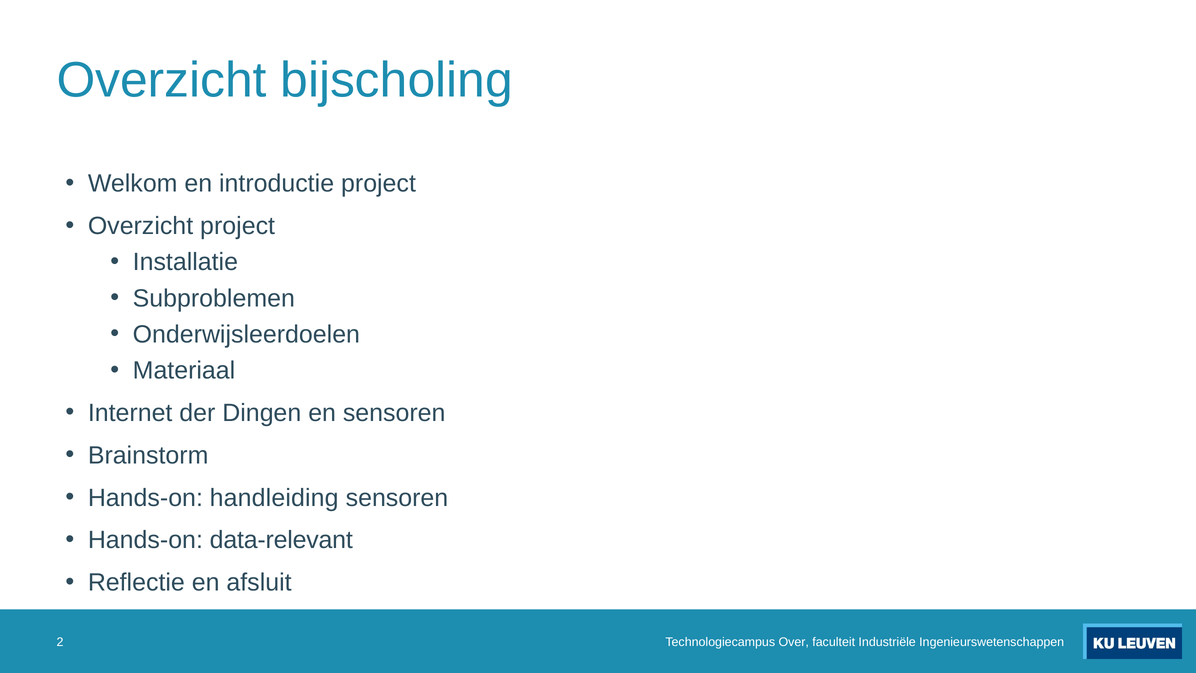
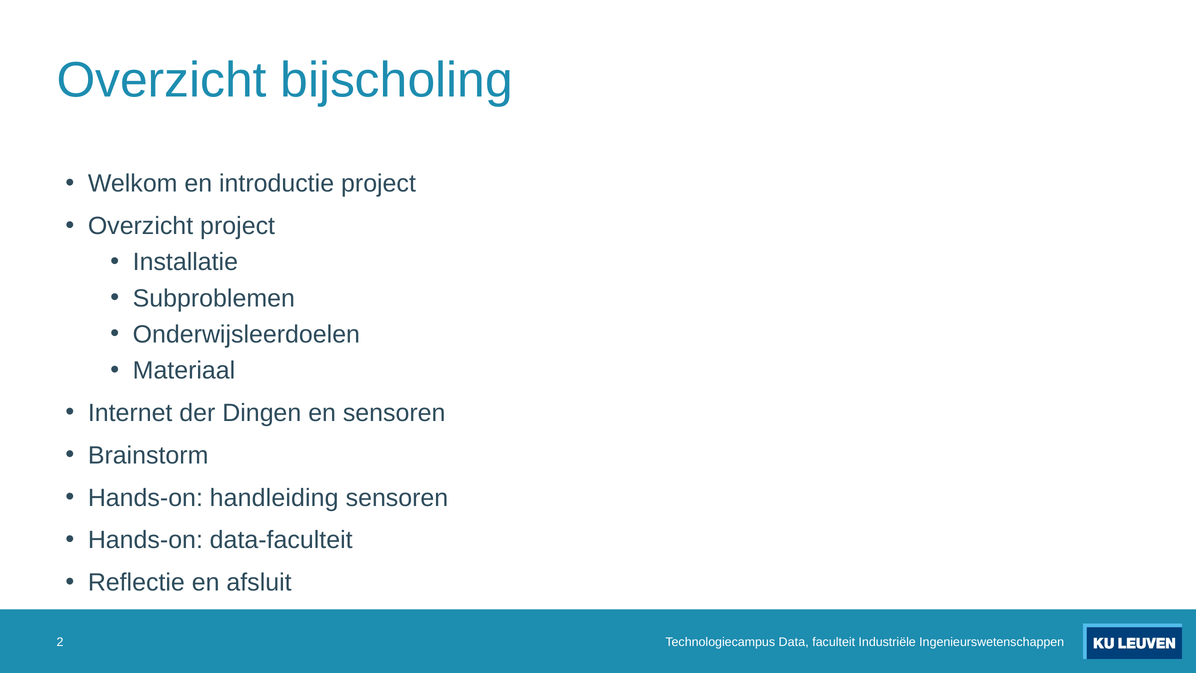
data-relevant: data-relevant -> data-faculteit (281, 540)
Over: Over -> Data (794, 642)
